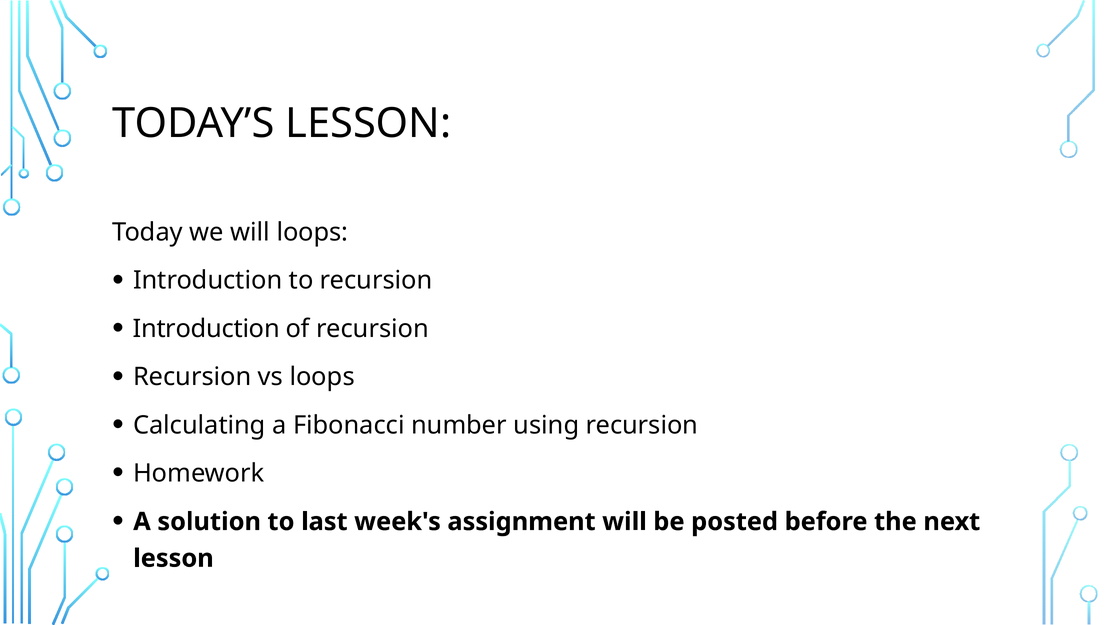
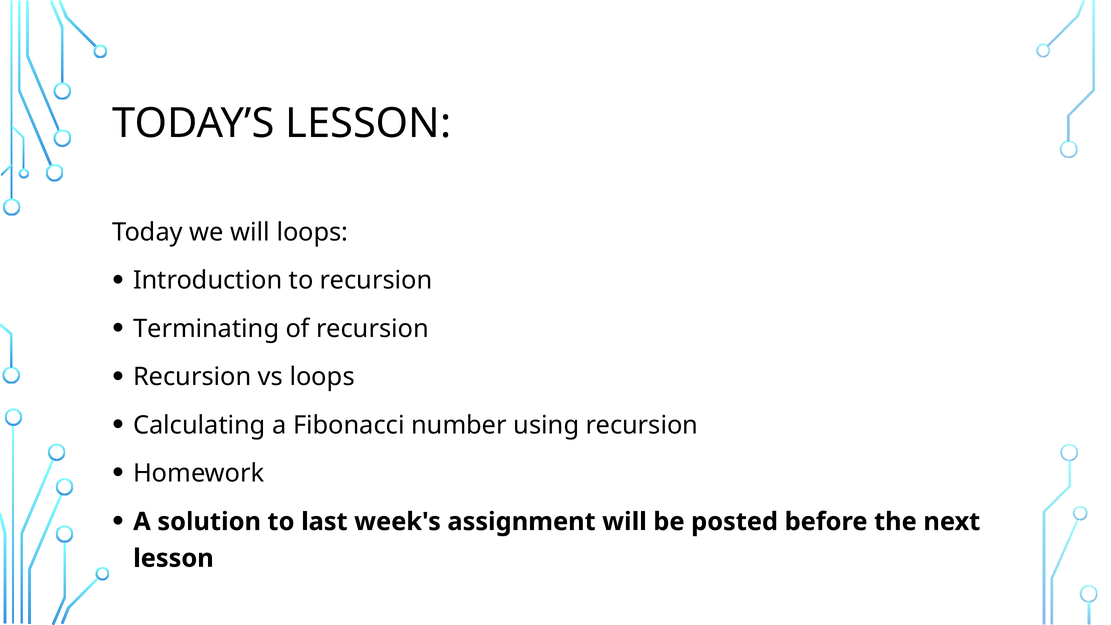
Introduction: Introduction -> Terminating (206, 329)
